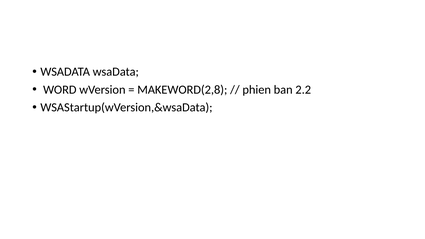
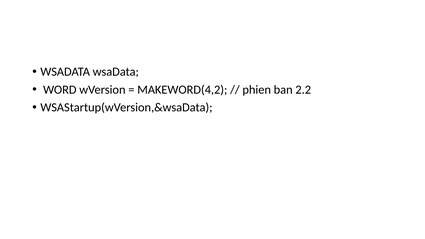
MAKEWORD(2,8: MAKEWORD(2,8 -> MAKEWORD(4,2 (182, 90)
